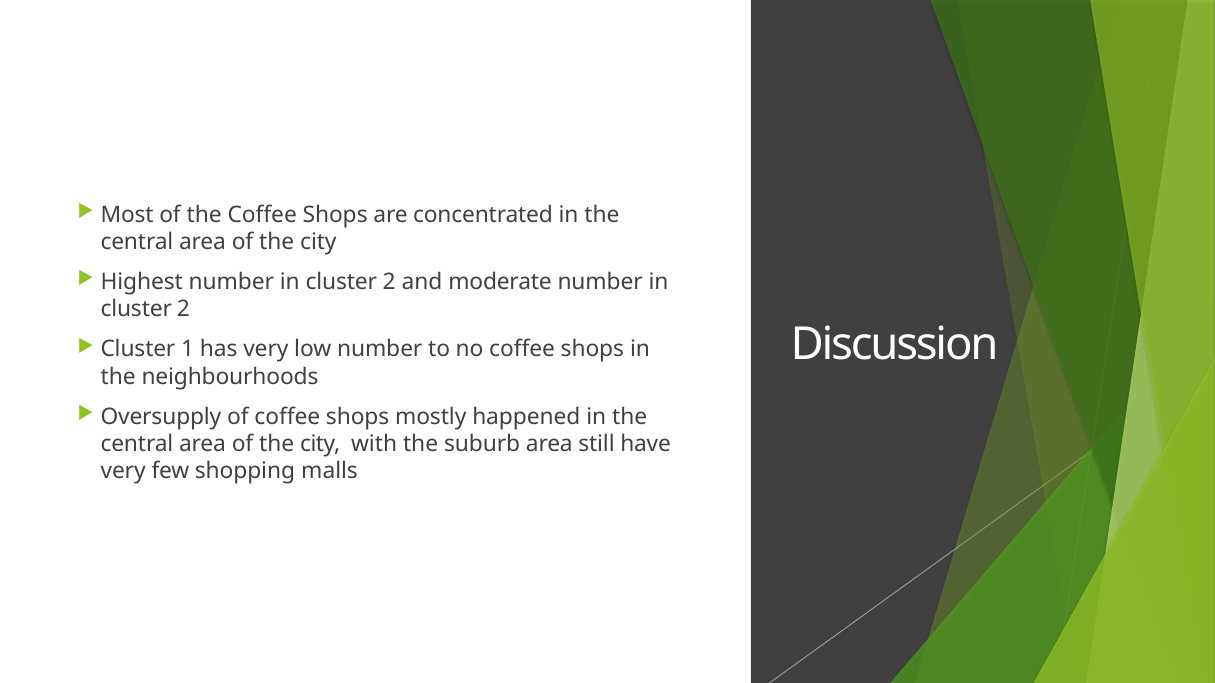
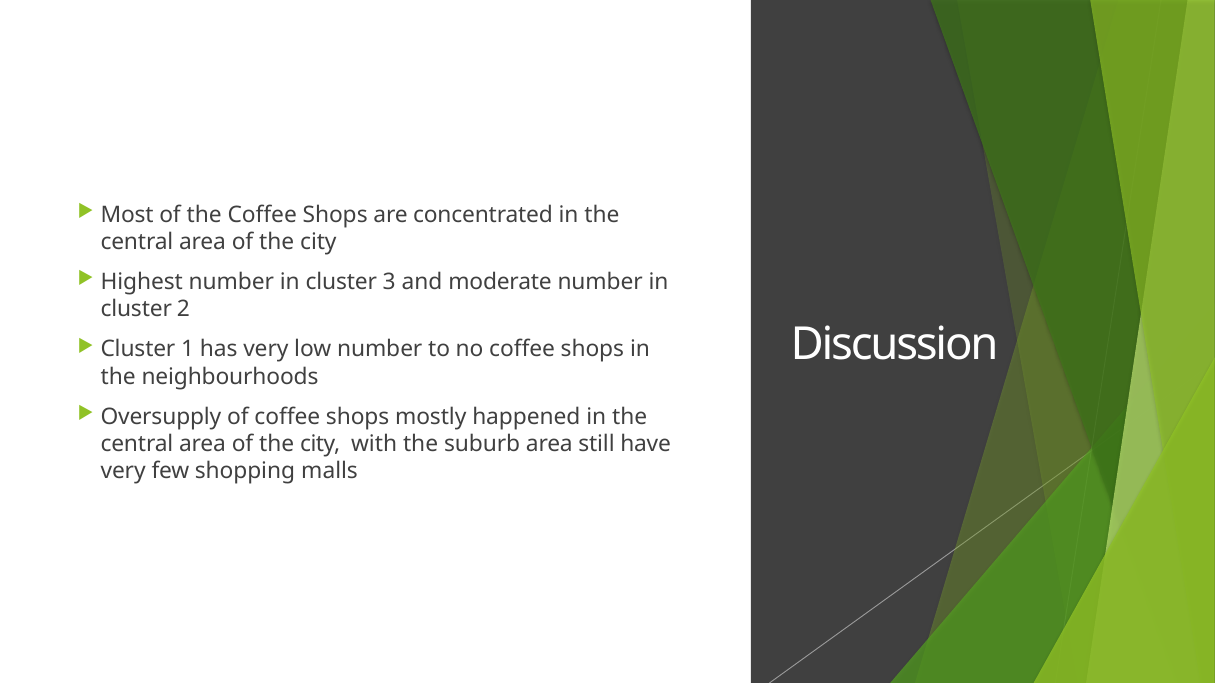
2: 2 -> 3 (389, 282)
